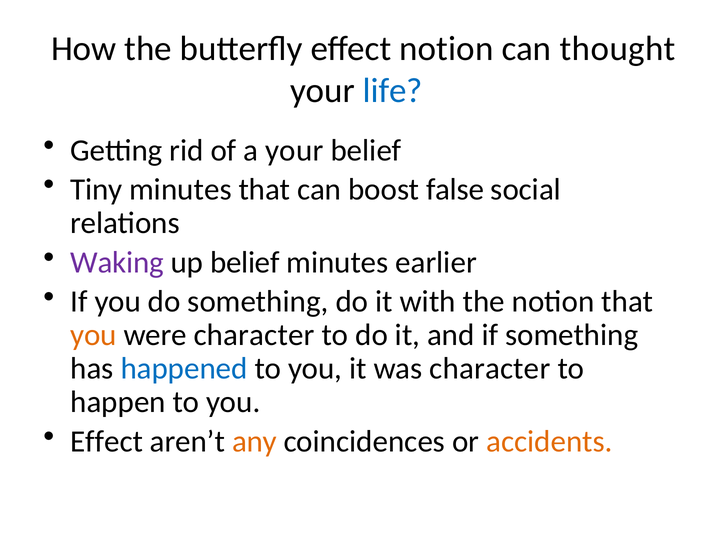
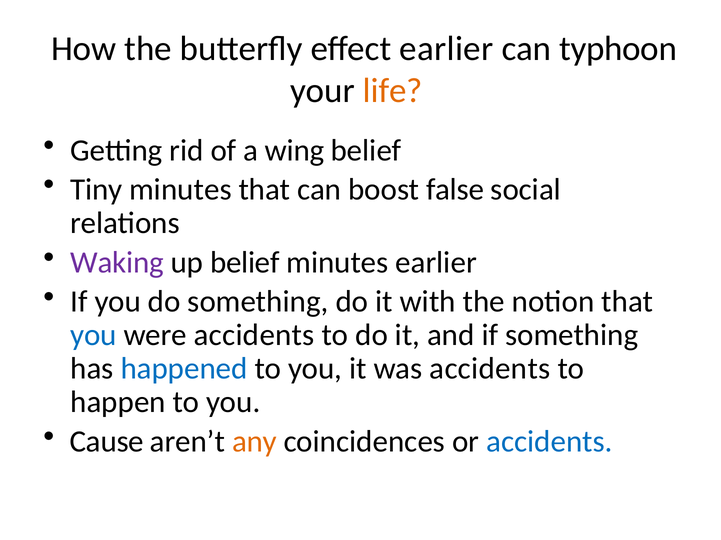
effect notion: notion -> earlier (446, 49)
thought: thought -> typhoon (618, 49)
life colour: blue -> orange (393, 91)
a your: your -> wing (295, 151)
you colour: orange -> blue (94, 336)
were character: character -> accidents (254, 336)
was character: character -> accidents (490, 369)
Effect: Effect -> Cause (107, 442)
accidents colour: orange -> blue (549, 442)
